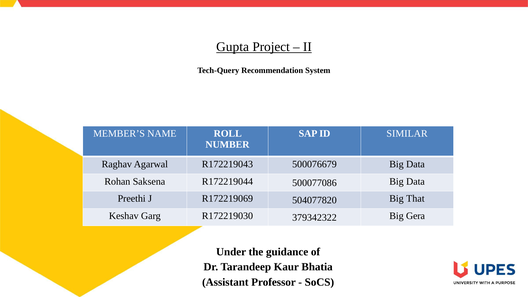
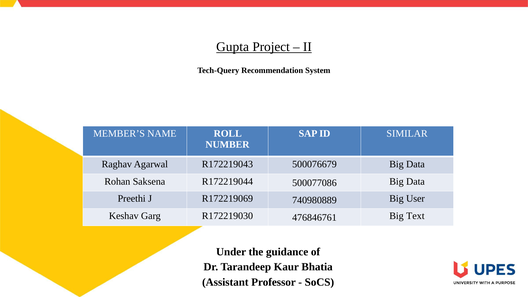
504077820: 504077820 -> 740980889 (314, 200)
That: That -> User (415, 199)
379342322: 379342322 -> 476846761 (314, 218)
Gera: Gera -> Text (415, 216)
